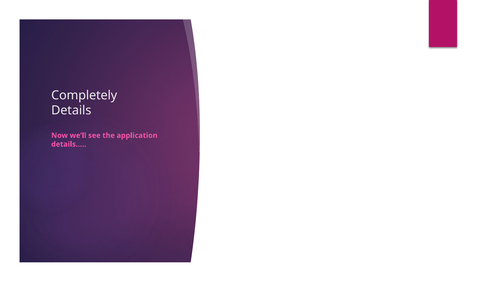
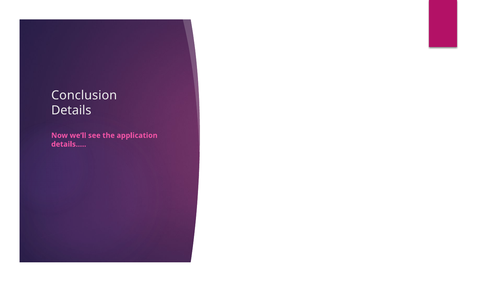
Completely: Completely -> Conclusion (84, 95)
